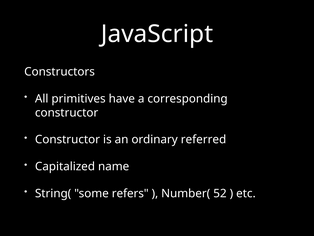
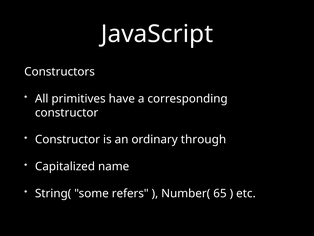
referred: referred -> through (203, 139)
52: 52 -> 65 (220, 193)
